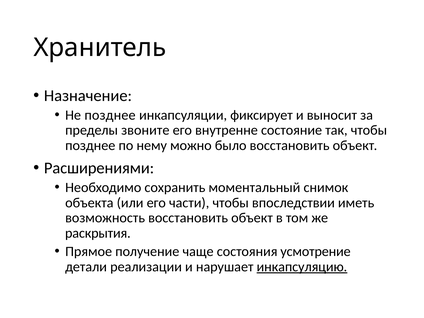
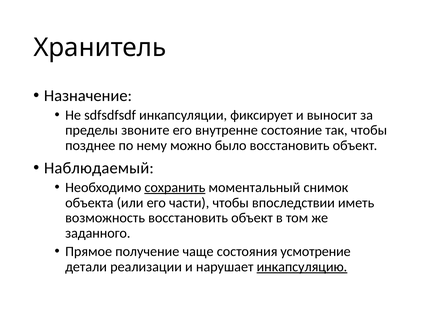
Не позднее: позднее -> sdfsdfsdf (110, 115)
Расширениями: Расширениями -> Наблюдаемый (99, 168)
сохранить underline: none -> present (175, 187)
раскрытия: раскрытия -> заданного (98, 233)
